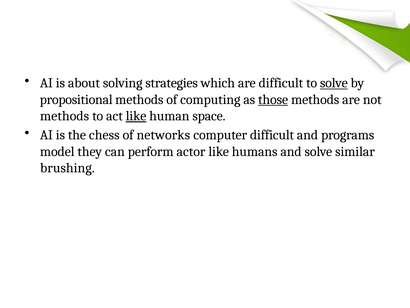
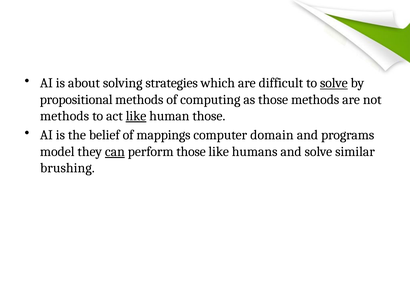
those underline: present -> none (273, 99)
human space: space -> those (209, 116)
chess: chess -> belief (104, 135)
networks: networks -> mappings (163, 135)
computer difficult: difficult -> domain (272, 135)
can underline: none -> present (115, 151)
perform actor: actor -> those (191, 151)
